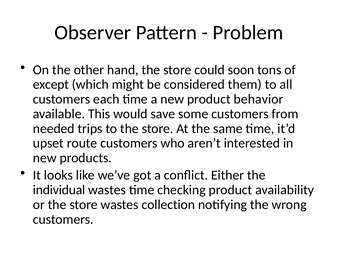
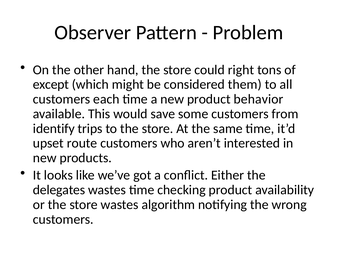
soon: soon -> right (241, 70)
needed: needed -> identify (54, 129)
individual: individual -> delegates (59, 190)
collection: collection -> algorithm (168, 205)
